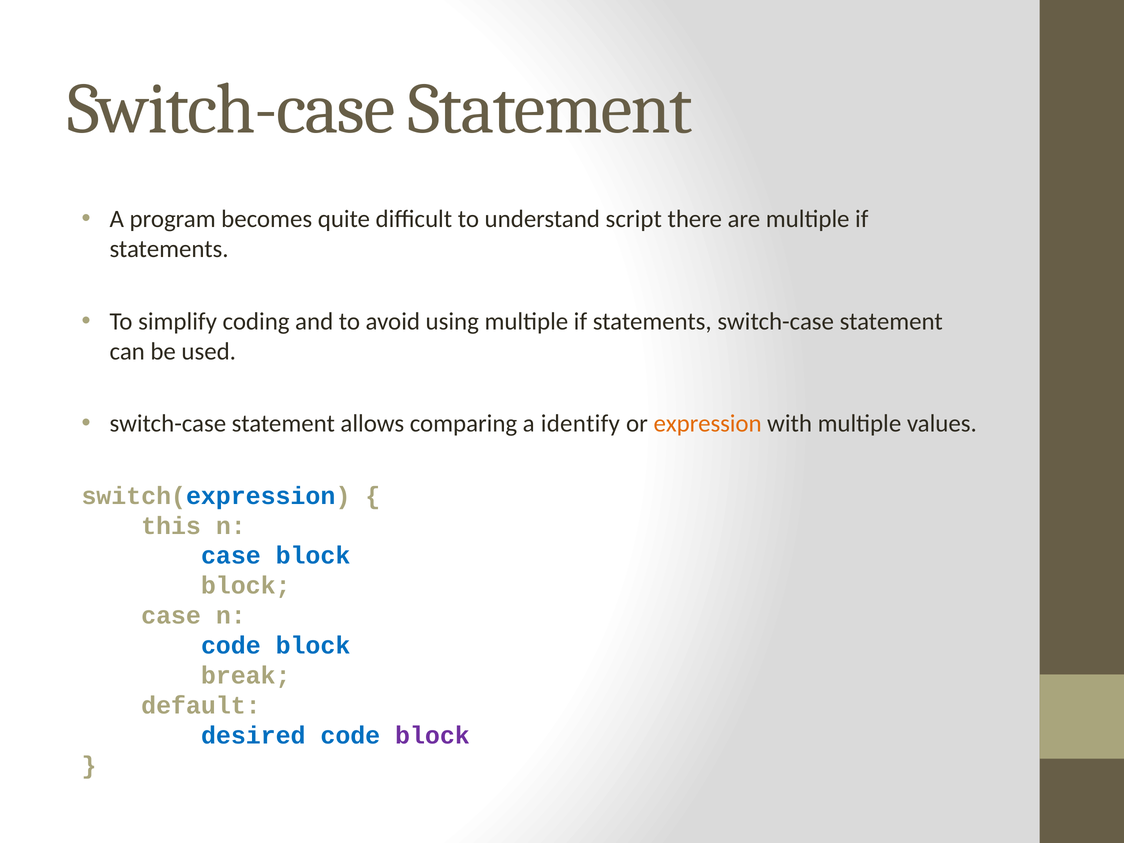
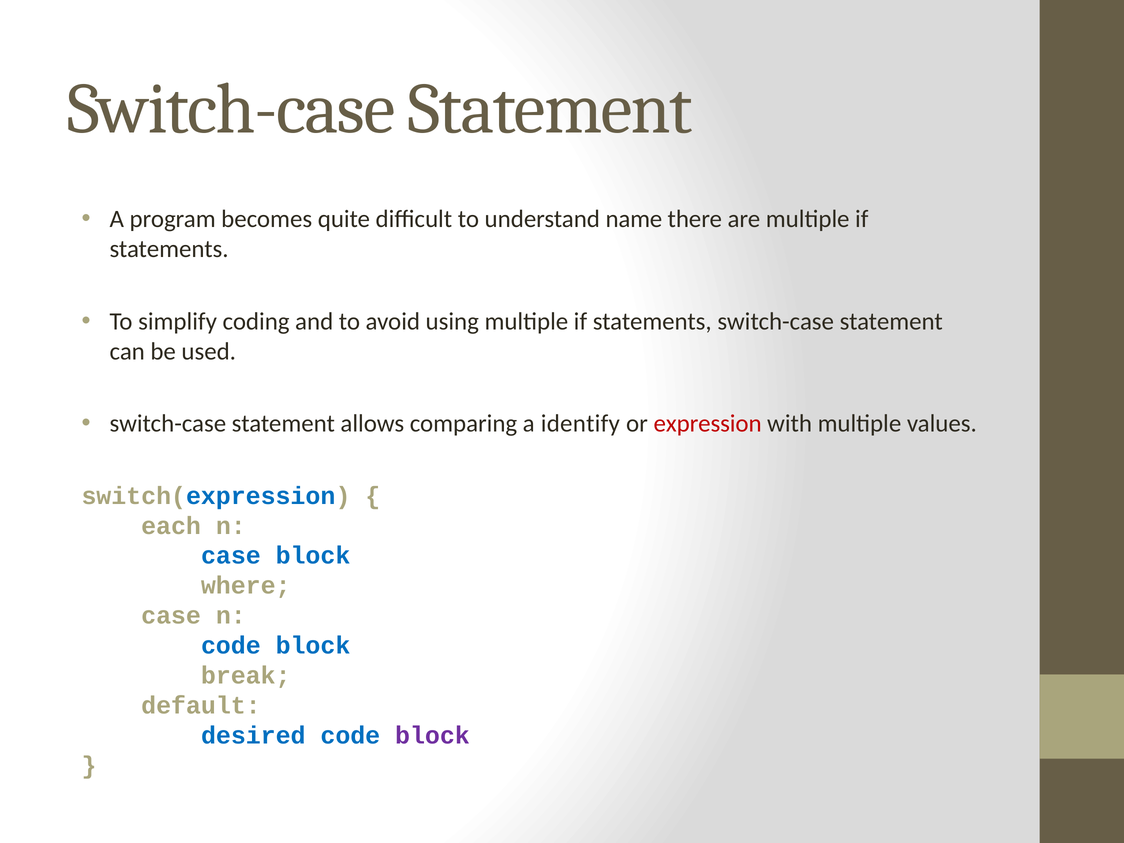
script: script -> name (634, 219)
expression colour: orange -> red (708, 424)
this: this -> each (171, 526)
block: block -> where (246, 586)
